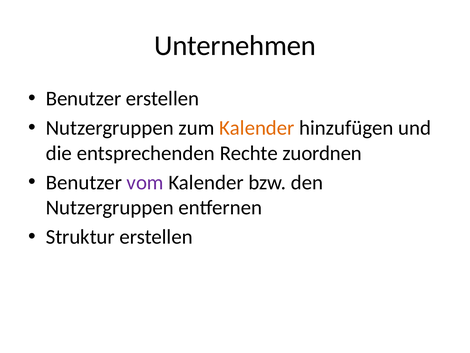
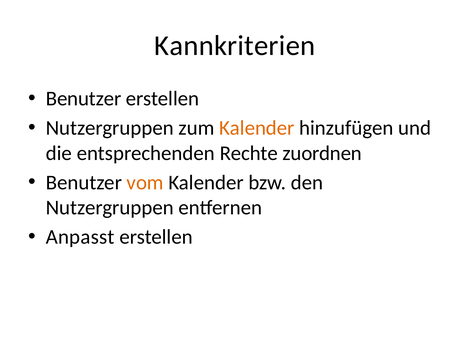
Unternehmen: Unternehmen -> Kannkriterien (235, 45)
vom colour: purple -> orange (145, 182)
Struktur: Struktur -> Anpasst (80, 237)
